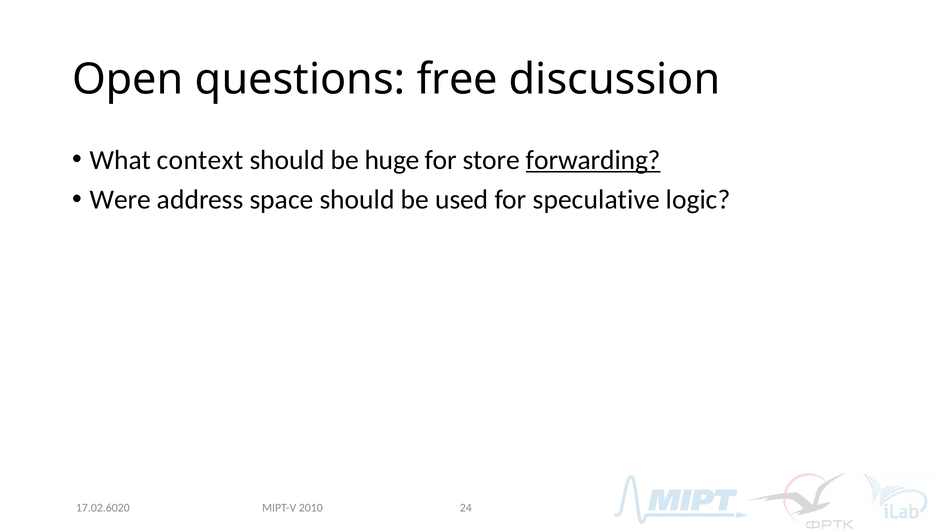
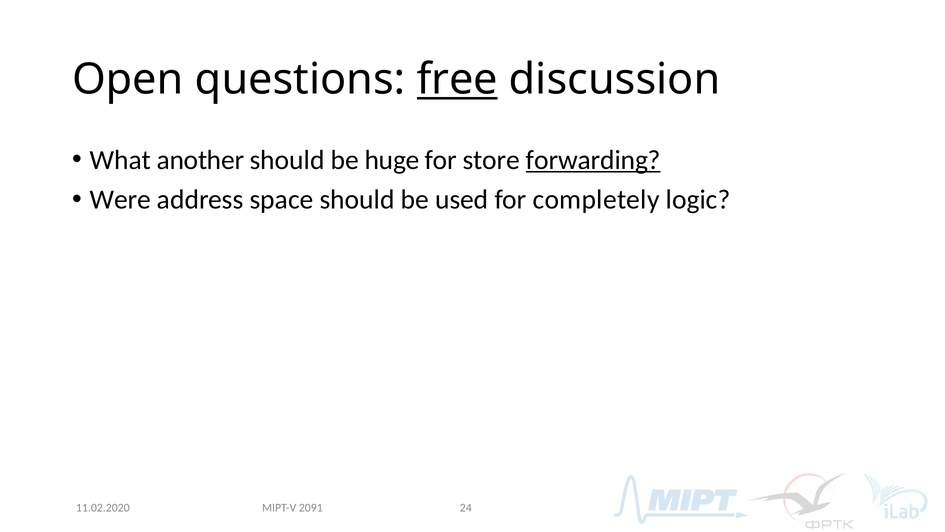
free underline: none -> present (457, 79)
context: context -> another (200, 160)
speculative: speculative -> completely (596, 199)
17.02.6020: 17.02.6020 -> 11.02.2020 (103, 508)
2010: 2010 -> 2091 (311, 508)
